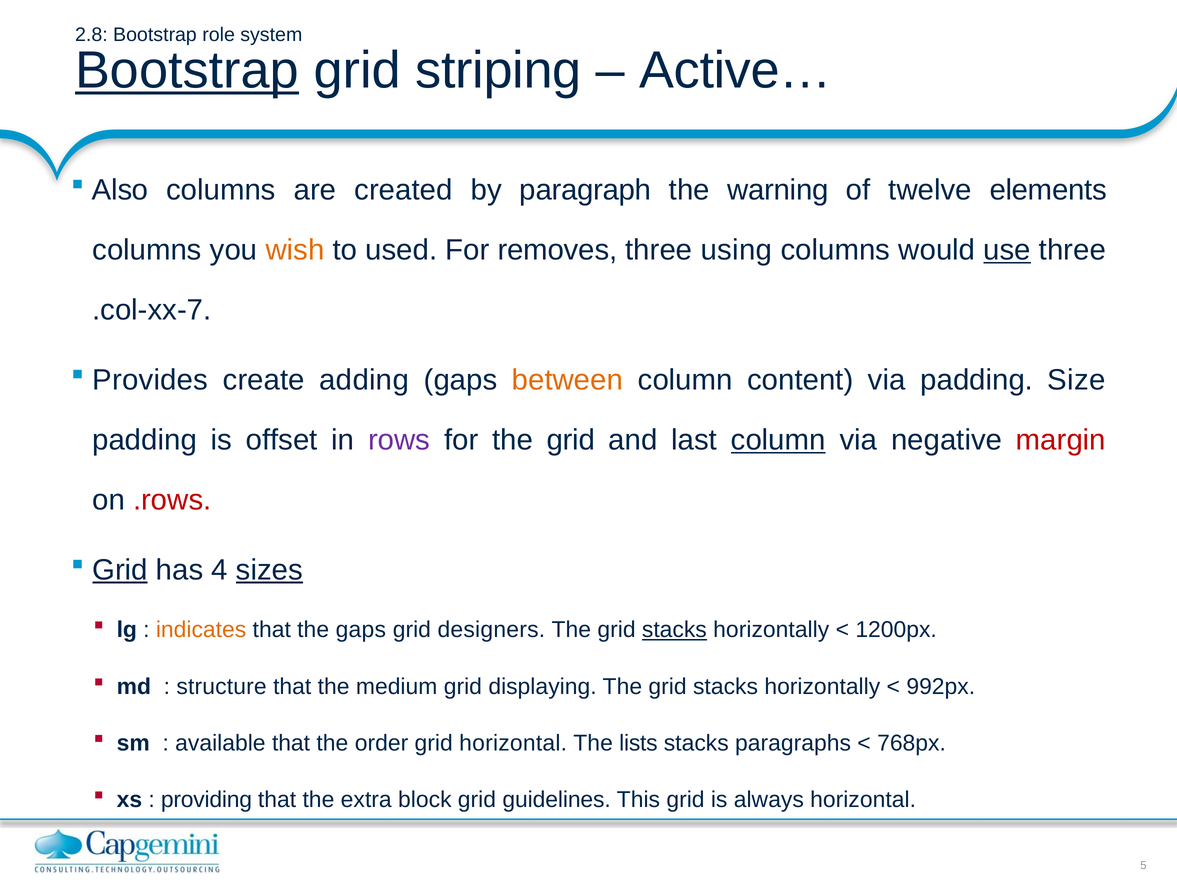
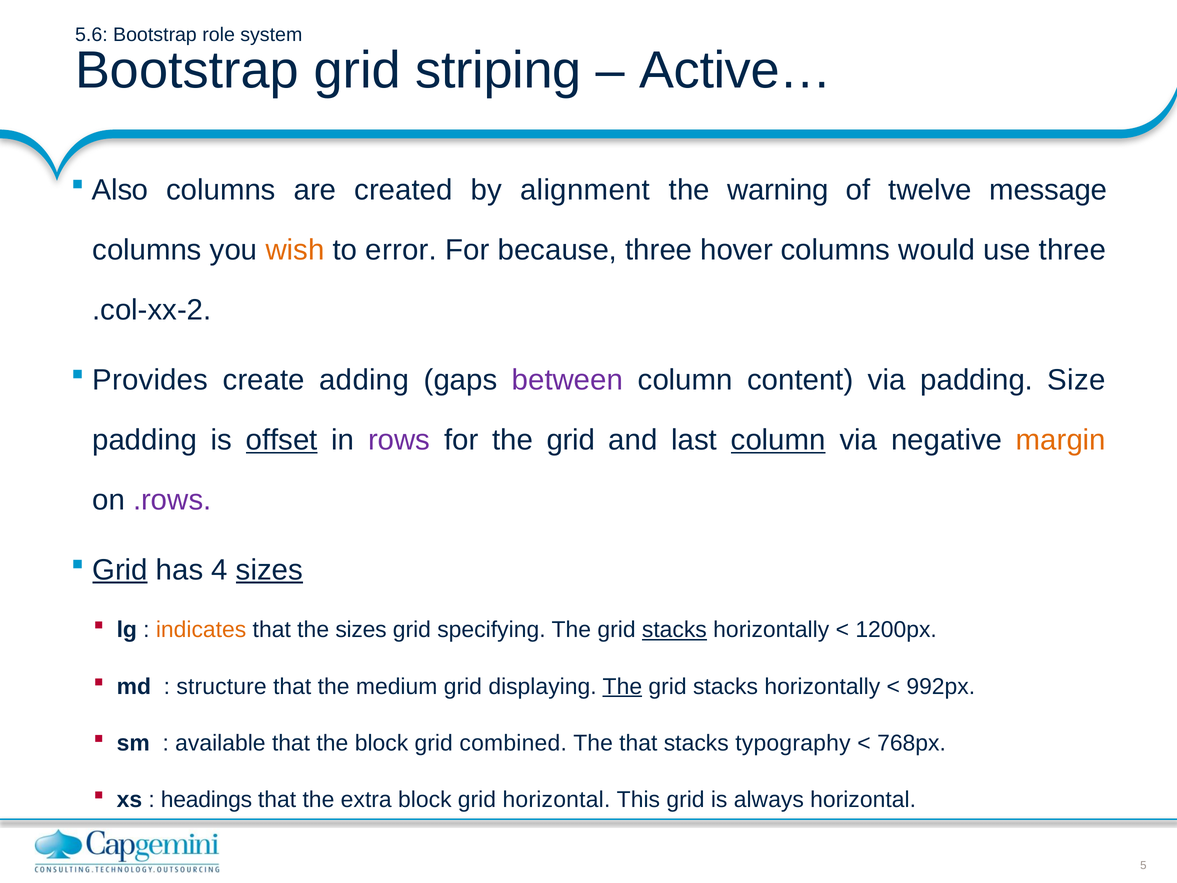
2.8: 2.8 -> 5.6 (91, 35)
Bootstrap underline: present -> none (187, 71)
paragraph: paragraph -> alignment (585, 190)
elements: elements -> message (1048, 190)
used: used -> error (401, 250)
removes: removes -> because (557, 250)
using: using -> hover (737, 250)
use underline: present -> none (1007, 250)
.col-xx-7: .col-xx-7 -> .col-xx-2 (152, 310)
between colour: orange -> purple (568, 380)
offset underline: none -> present (282, 440)
margin colour: red -> orange (1061, 440)
.rows colour: red -> purple (172, 500)
the gaps: gaps -> sizes (361, 630)
designers: designers -> specifying (491, 630)
The underline: none -> present (622, 686)
the order: order -> block (382, 743)
grid horizontal: horizontal -> combined (513, 743)
The lists: lists -> that (638, 743)
paragraphs: paragraphs -> typography (793, 743)
providing: providing -> headings (206, 799)
grid guidelines: guidelines -> horizontal (556, 799)
